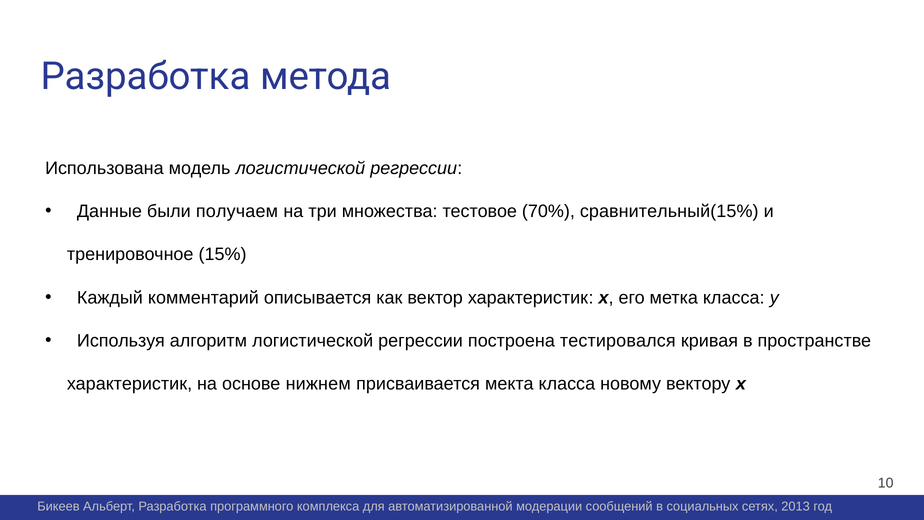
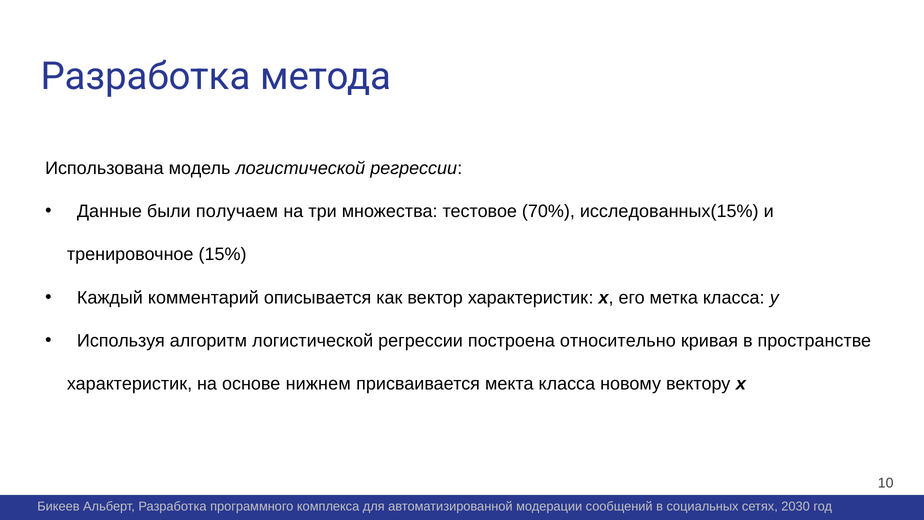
сравнительный(15%: сравнительный(15% -> исследованных(15% (669, 211)
тестировался: тестировался -> относительно (618, 341)
2013: 2013 -> 2030 (796, 506)
